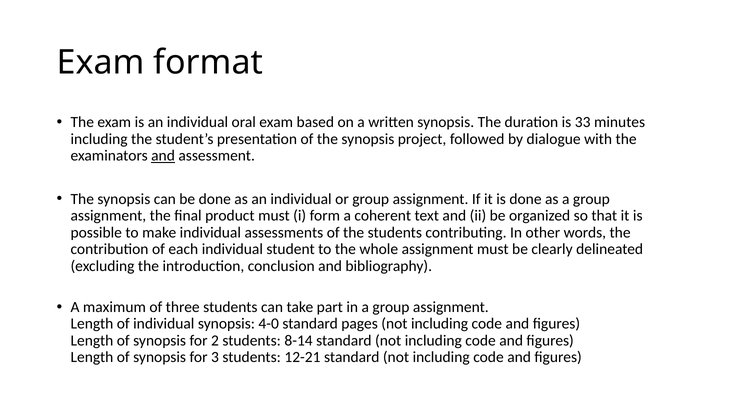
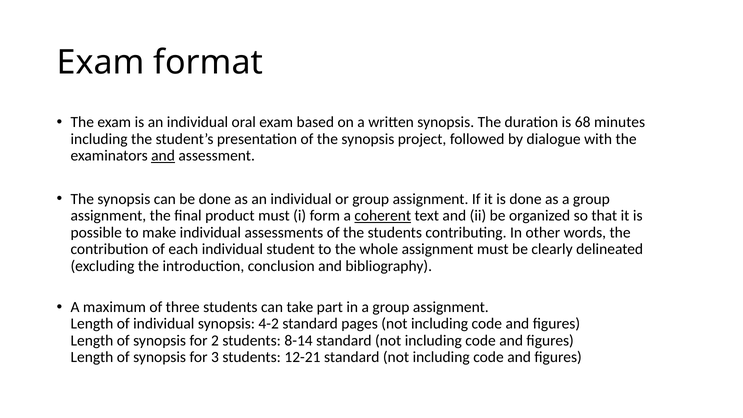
33: 33 -> 68 (583, 122)
coherent underline: none -> present (383, 216)
4-0: 4-0 -> 4-2 (269, 324)
